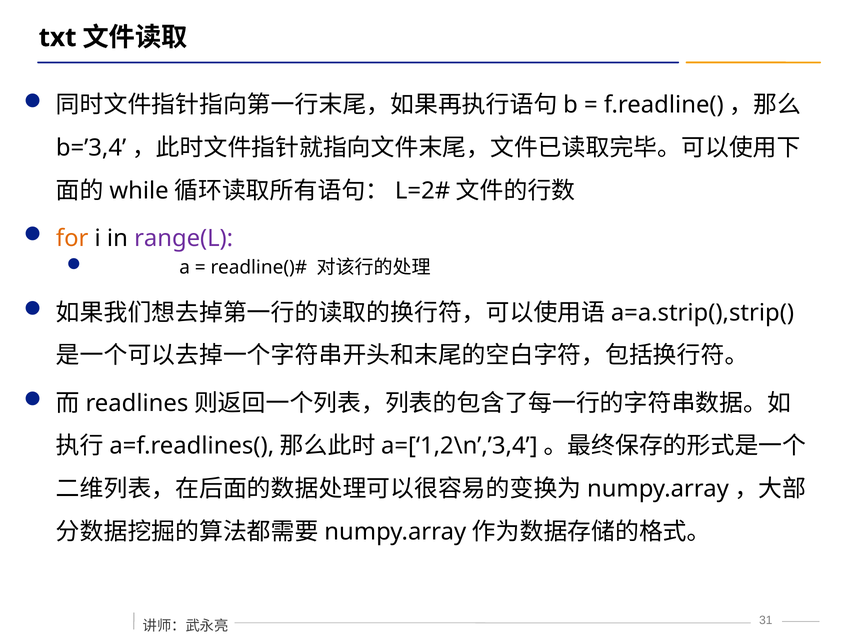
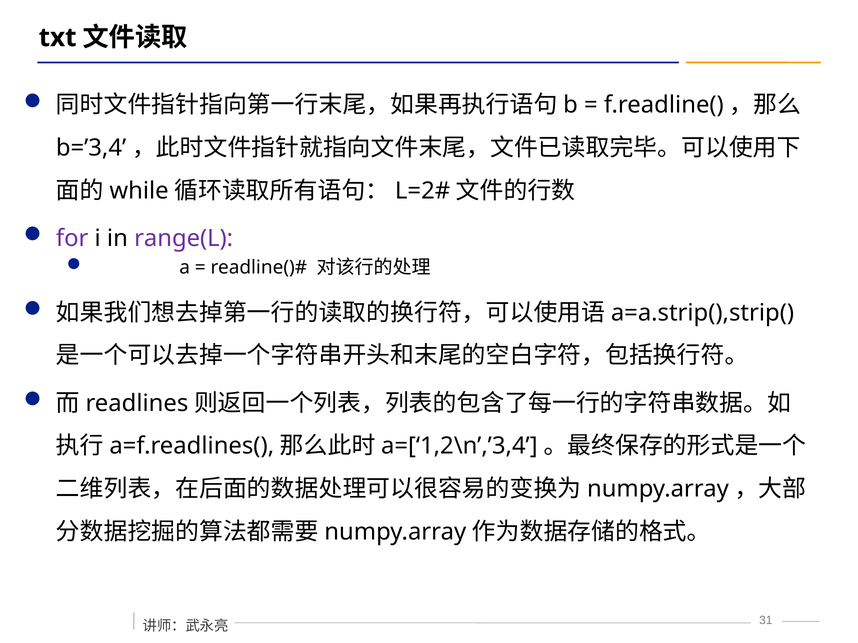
for colour: orange -> purple (72, 239)
